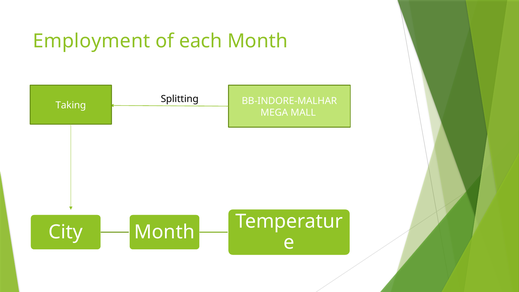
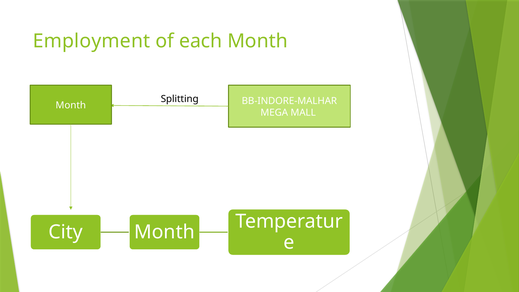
Taking: Taking -> Month (71, 105)
